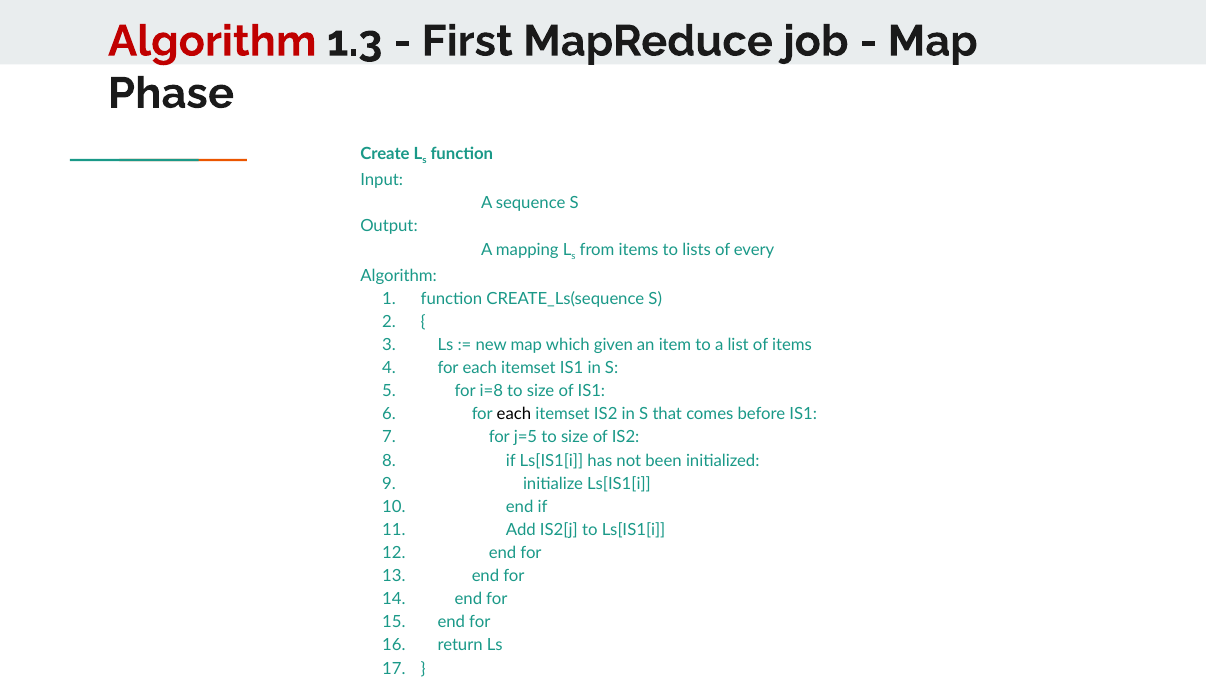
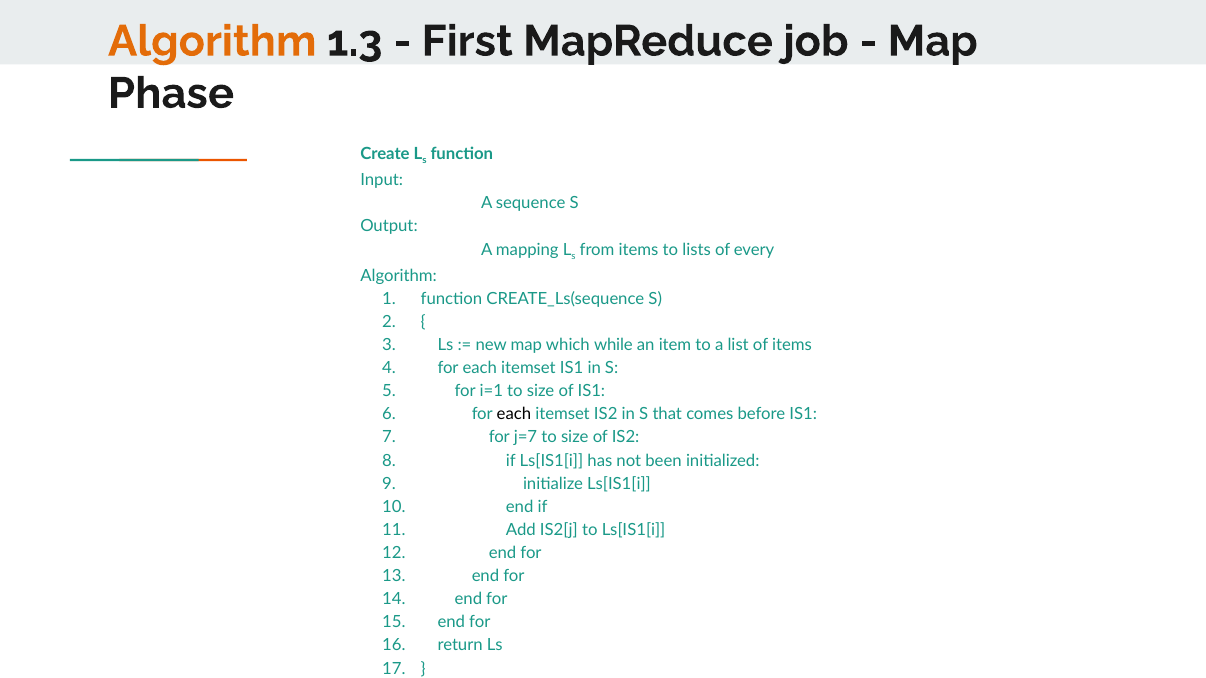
Algorithm colour: red -> orange (212, 41)
given: given -> while (613, 345)
i=8: i=8 -> i=1 (491, 391)
j=5: j=5 -> j=7 (526, 438)
